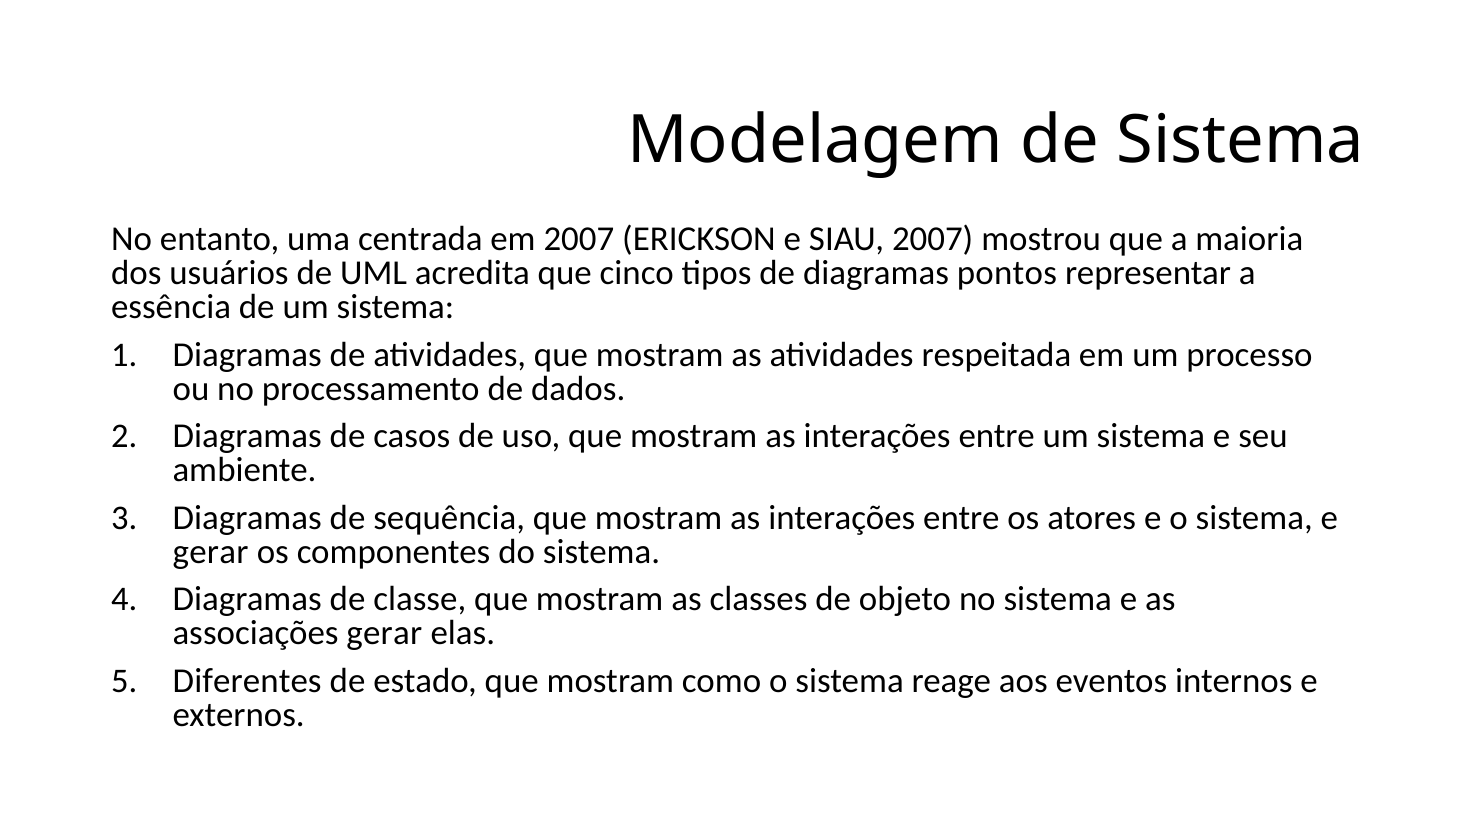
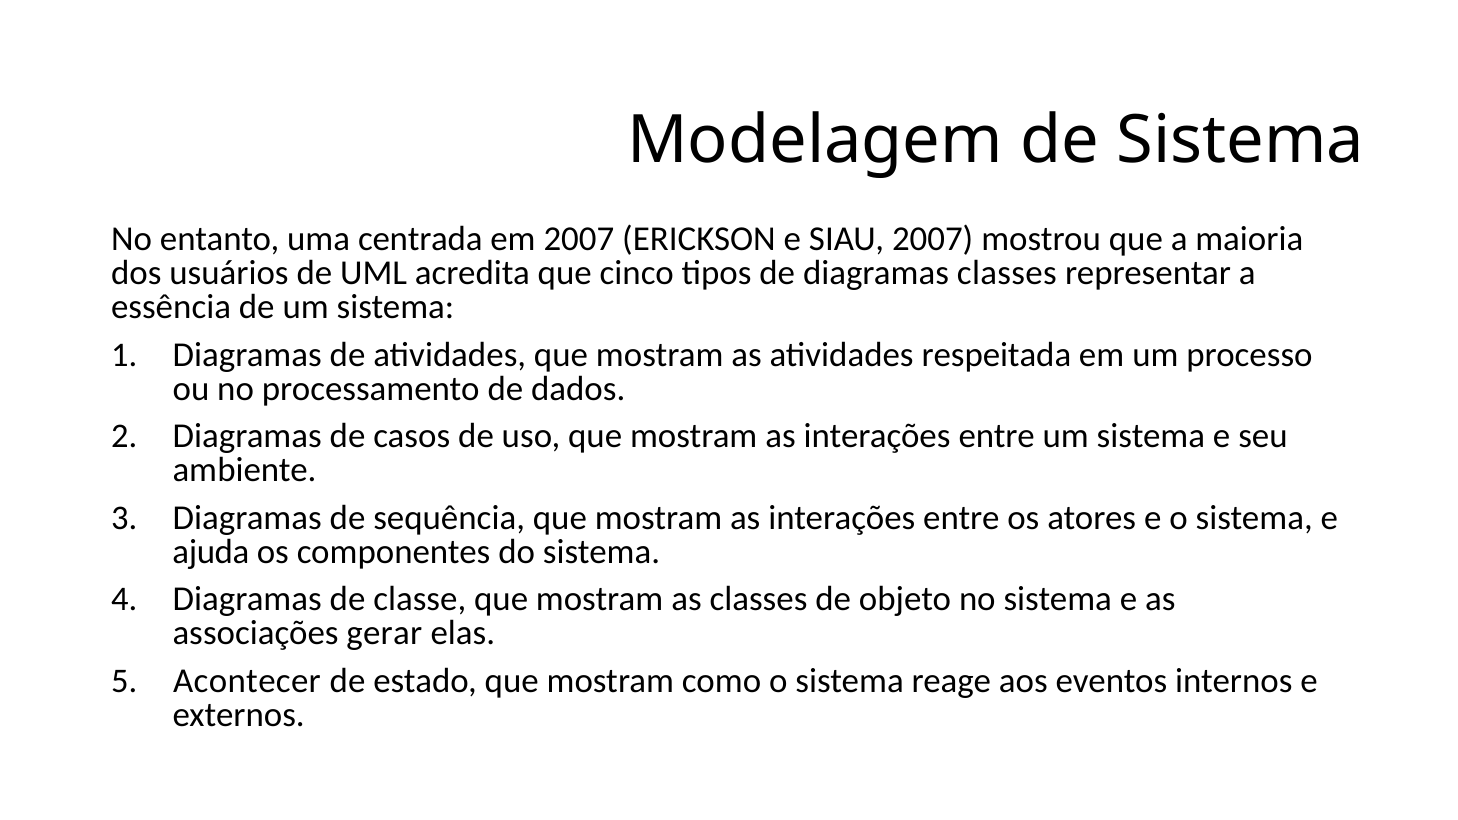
diagramas pontos: pontos -> classes (1007, 273)
gerar: gerar -> ajuda (211, 552)
Diferentes: Diferentes -> Acontecer (247, 681)
